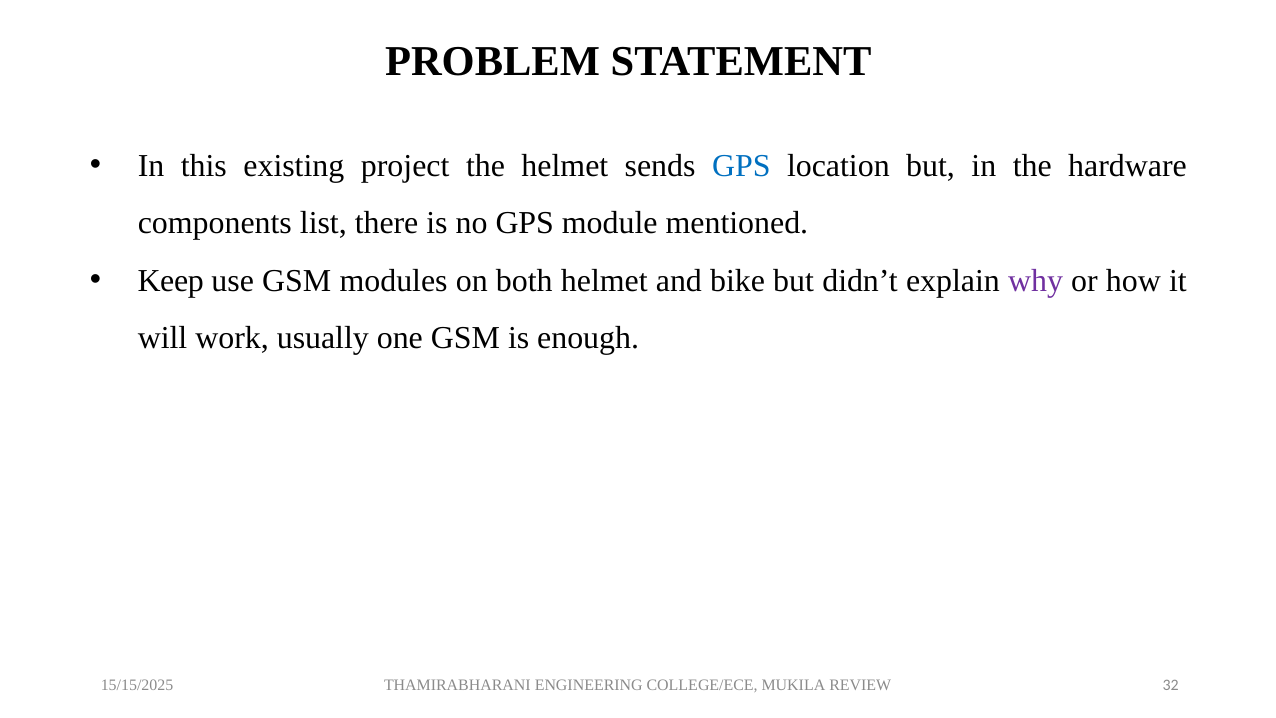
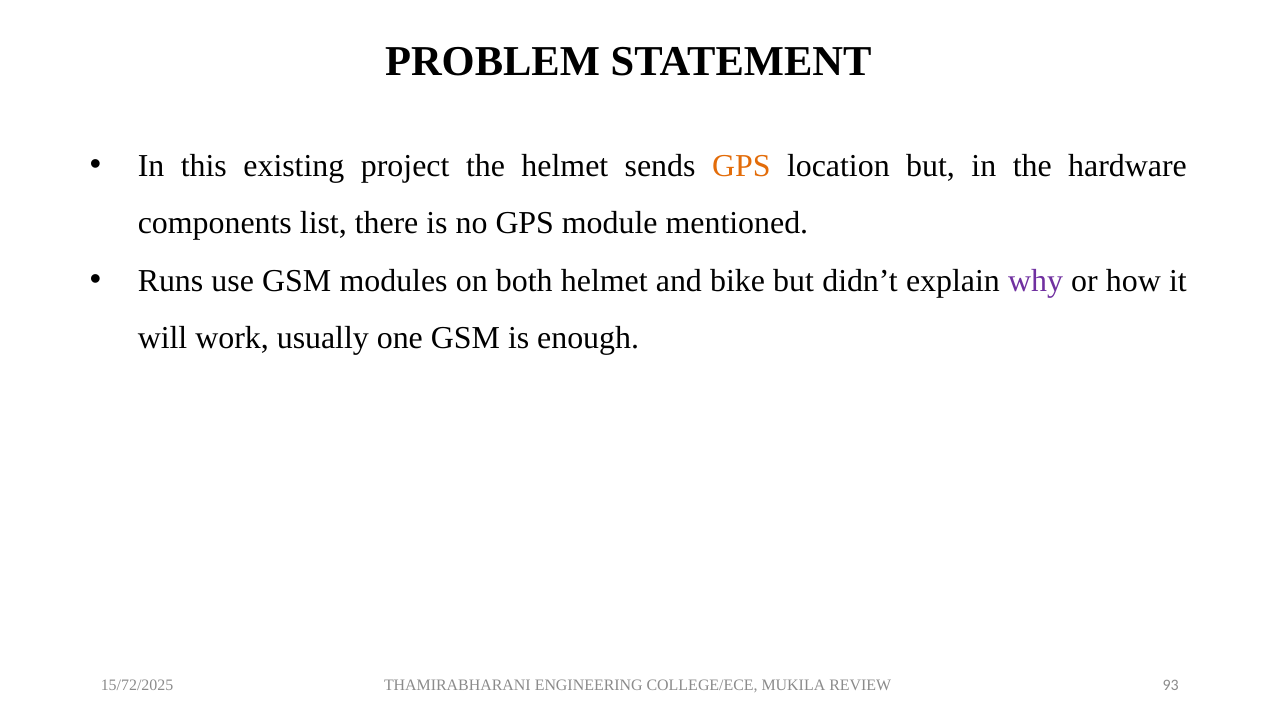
GPS colour: blue -> orange (741, 166)
Keep: Keep -> Runs (171, 280)
15/15/2025: 15/15/2025 -> 15/72/2025 (137, 685)
32: 32 -> 93 (1171, 685)
